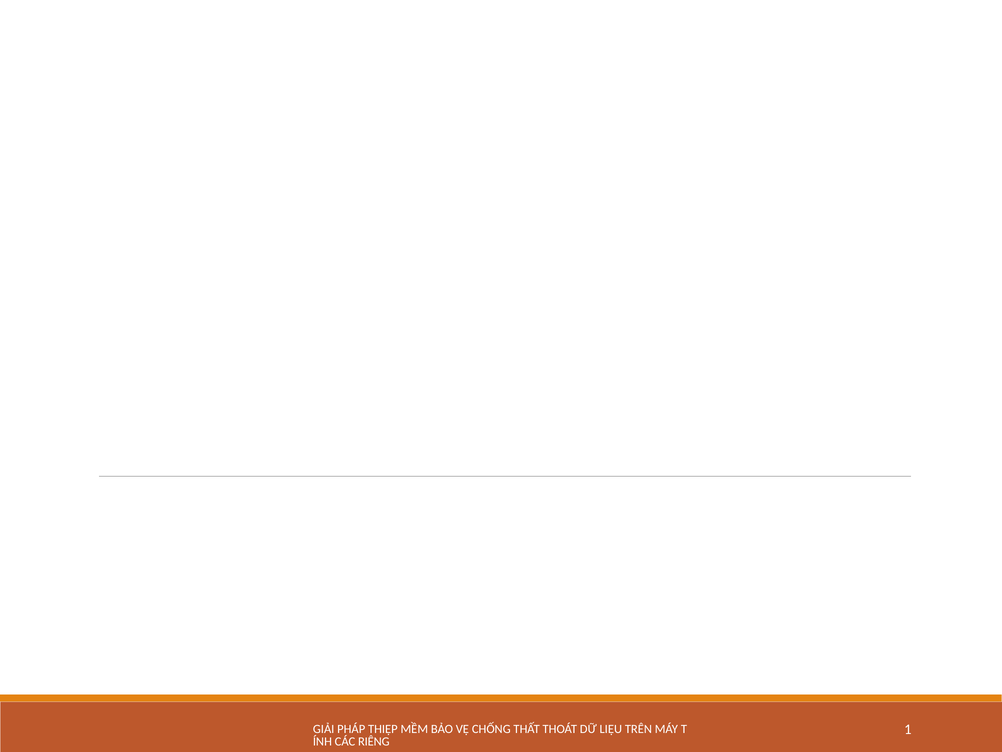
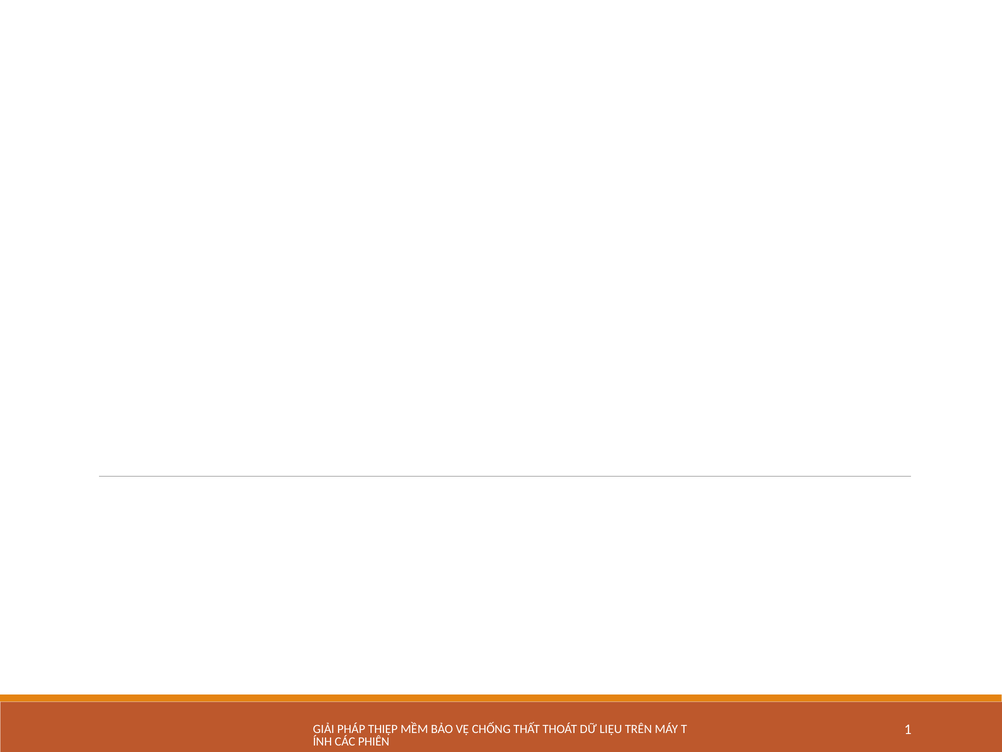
RIÊNG: RIÊNG -> PHIÊN (374, 741)
